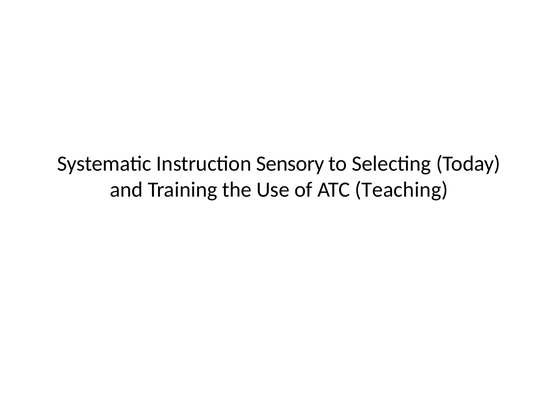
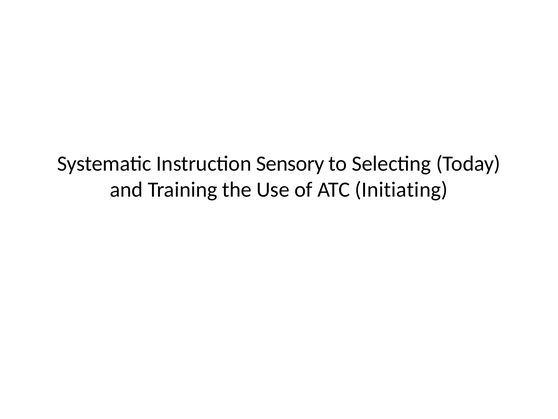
Teaching: Teaching -> Initiating (401, 189)
